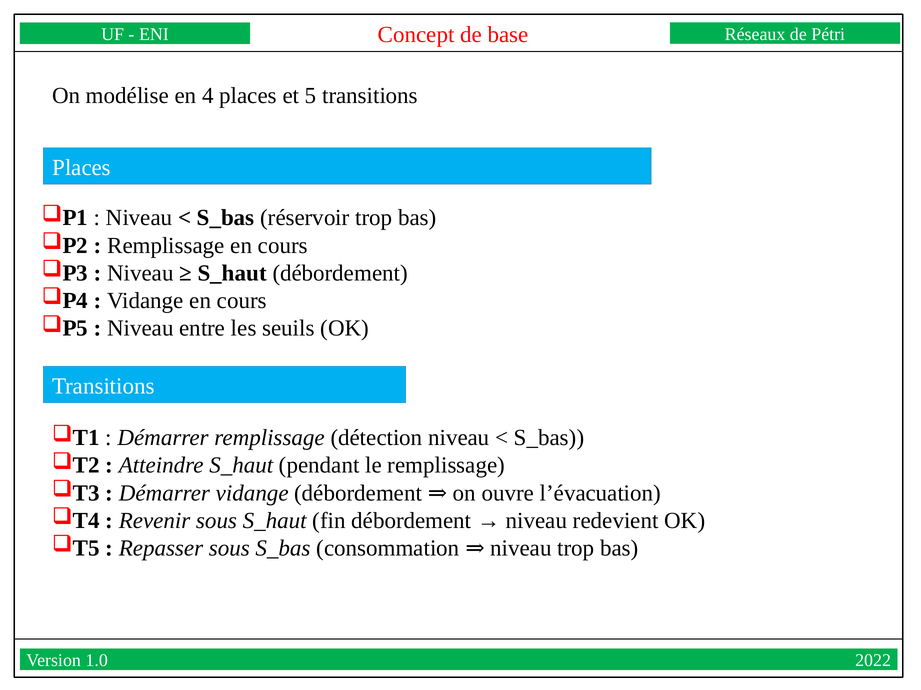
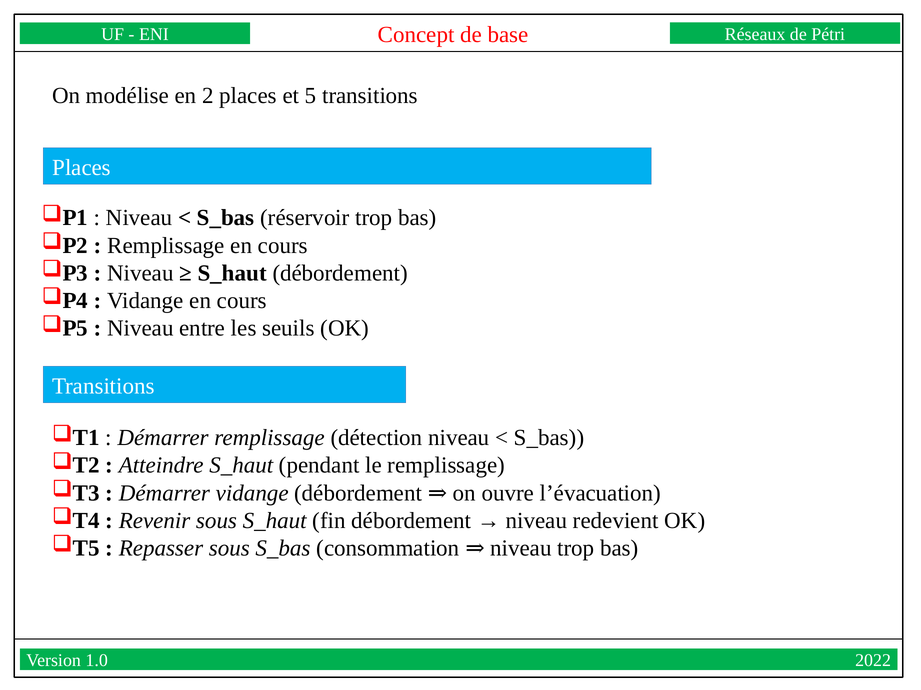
4: 4 -> 2 (208, 96)
